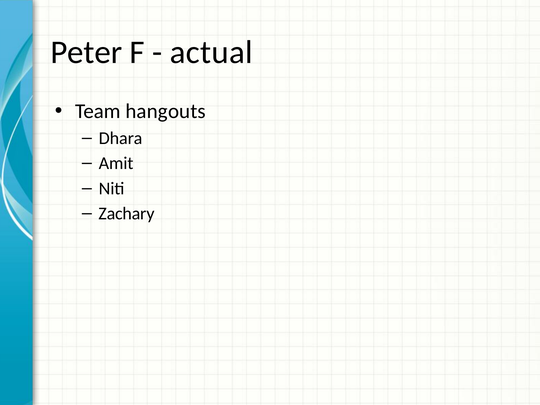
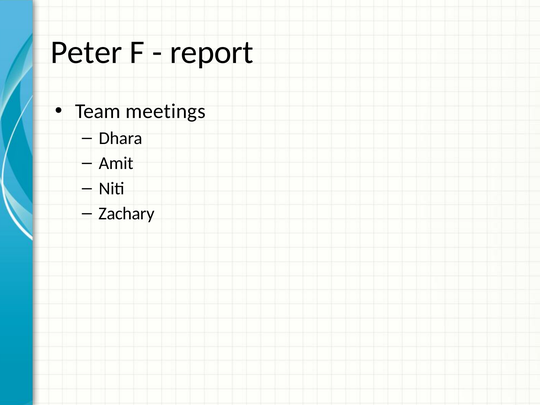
actual: actual -> report (212, 52)
hangouts: hangouts -> meetings (166, 111)
